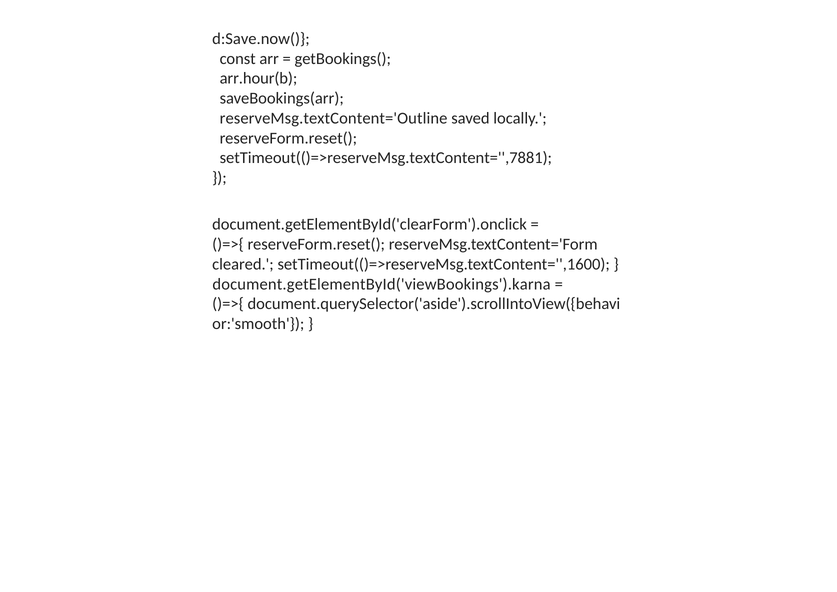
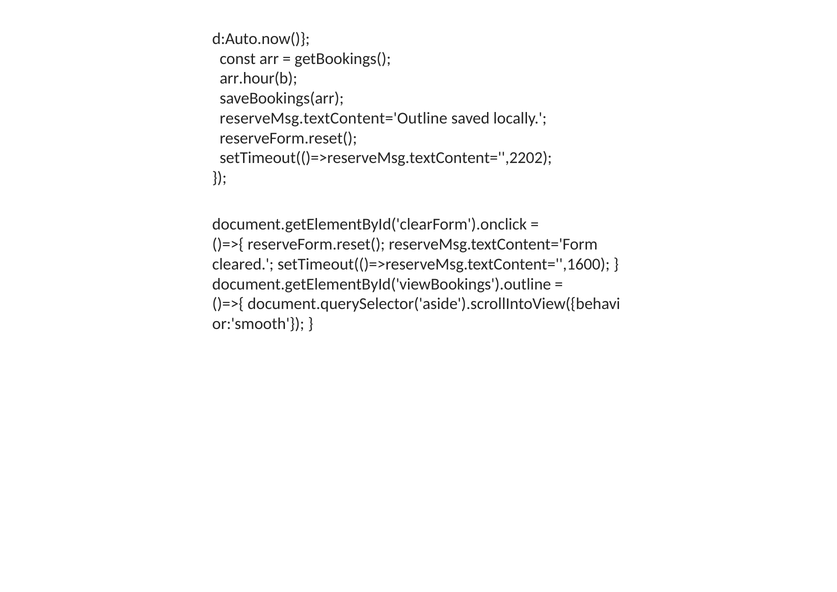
d:Save.now(: d:Save.now( -> d:Auto.now( (261, 39)
setTimeout(()=>reserveMsg.textContent='',7881: setTimeout(()=>reserveMsg.textContent='',7881 -> setTimeout(()=>reserveMsg.textContent='',2202 (386, 158)
document.getElementById('viewBookings').karna: document.getElementById('viewBookings').karna -> document.getElementById('viewBookings').outline (382, 284)
